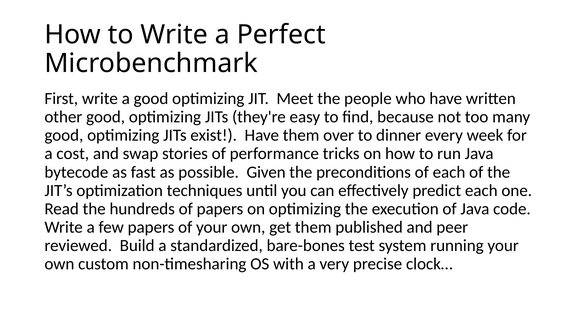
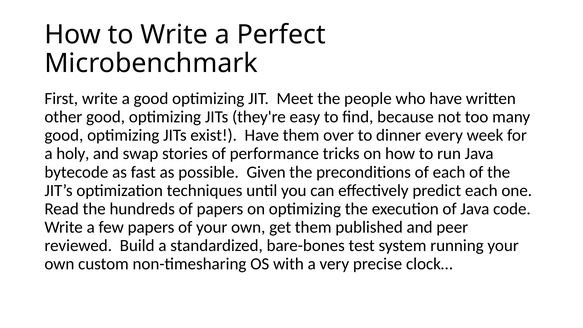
cost: cost -> holy (73, 154)
